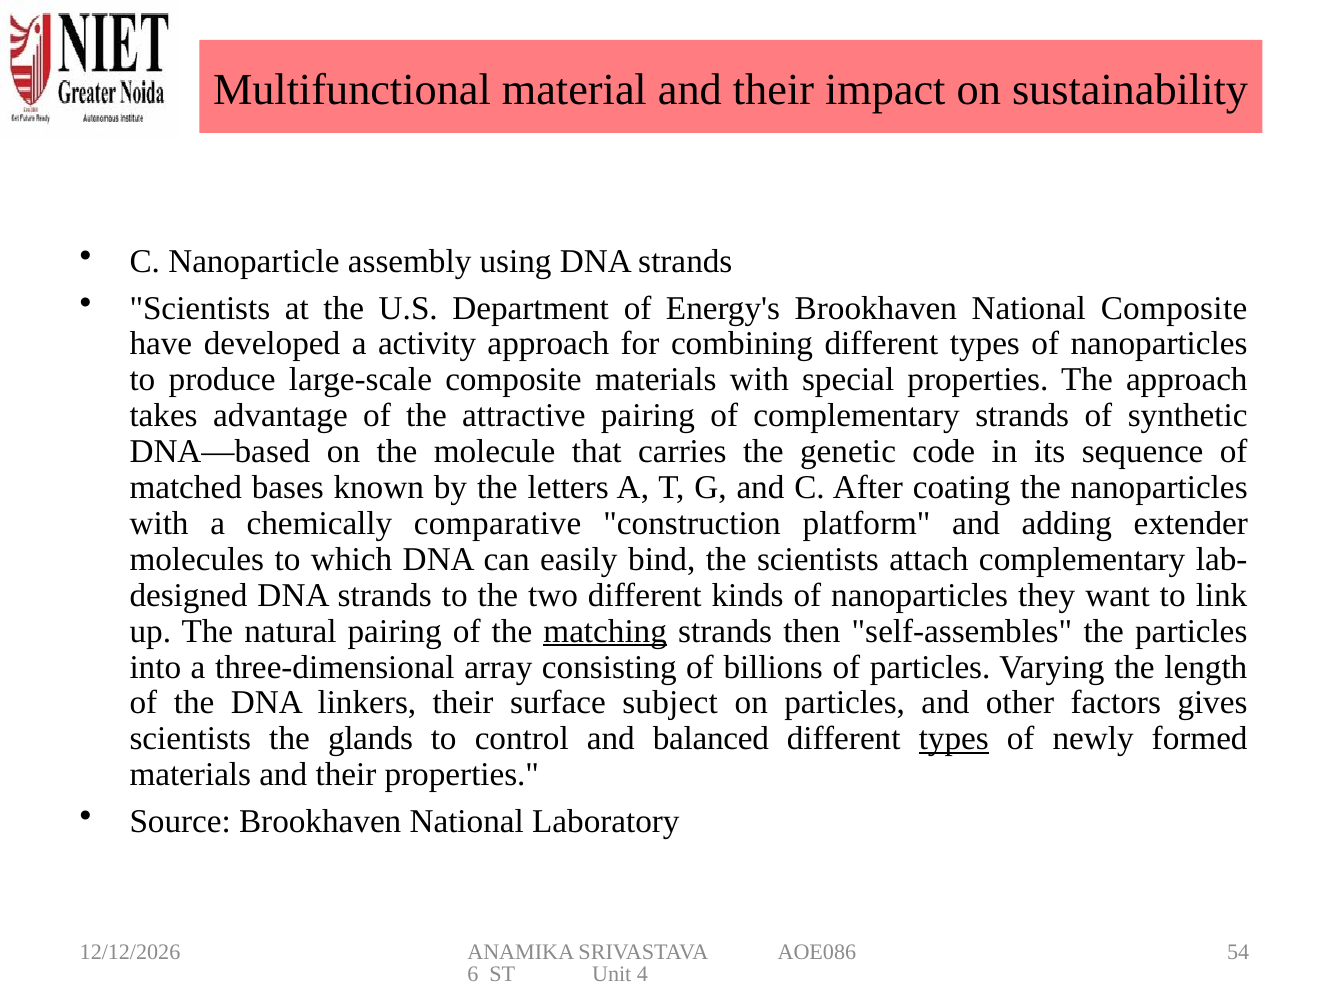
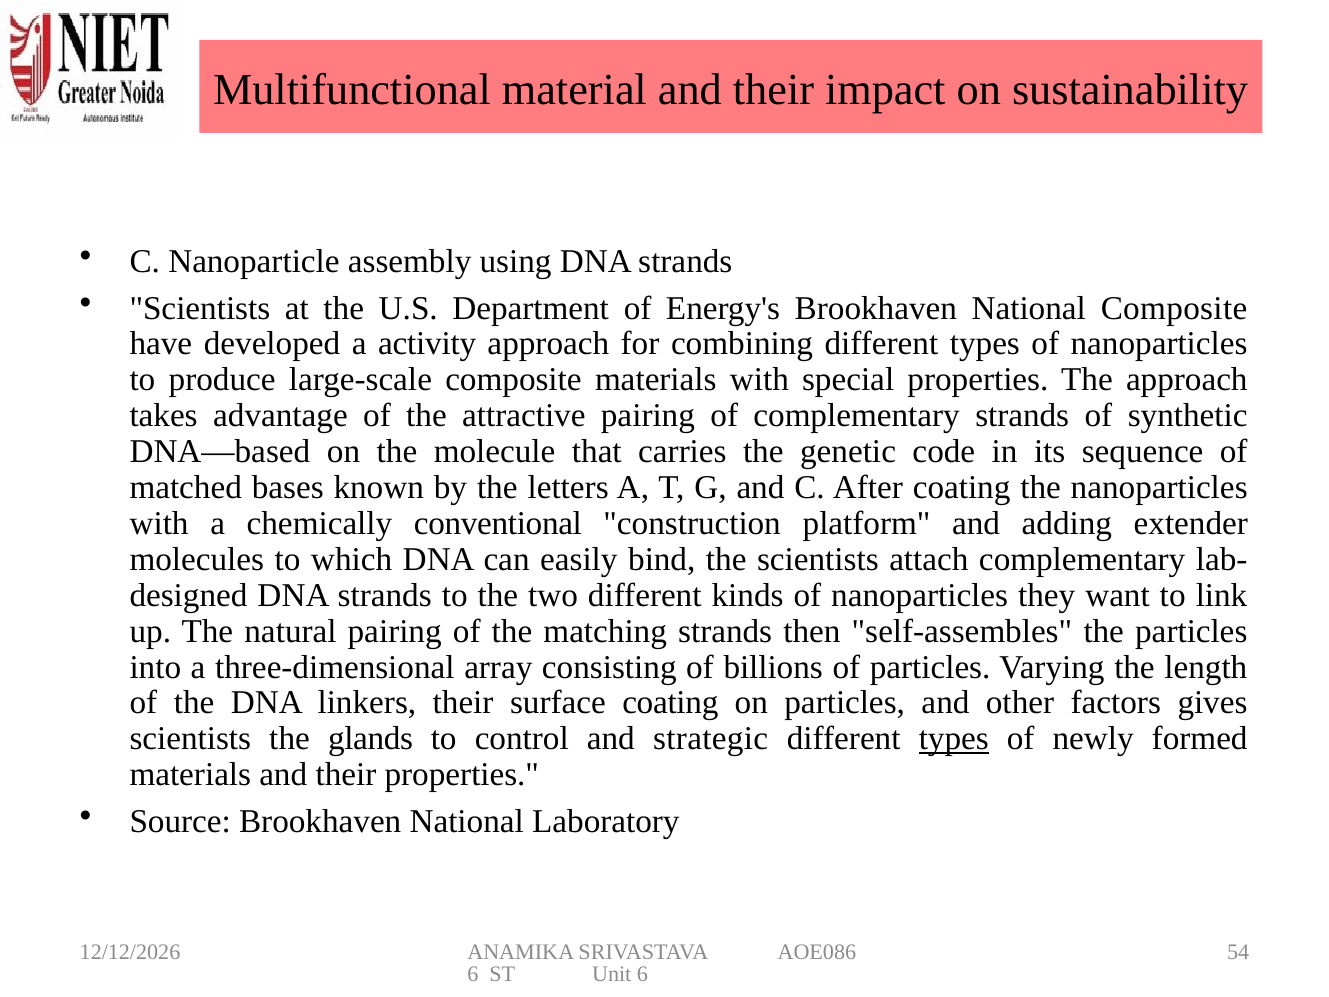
comparative: comparative -> conventional (498, 523)
matching underline: present -> none (605, 631)
surface subject: subject -> coating (670, 703)
balanced: balanced -> strategic (711, 739)
Unit 4: 4 -> 6 (642, 974)
